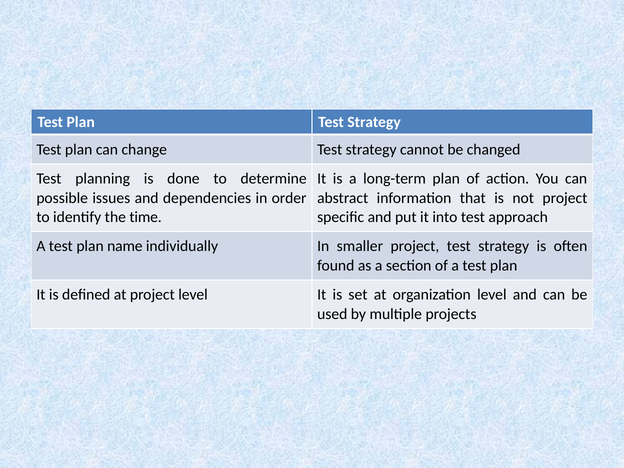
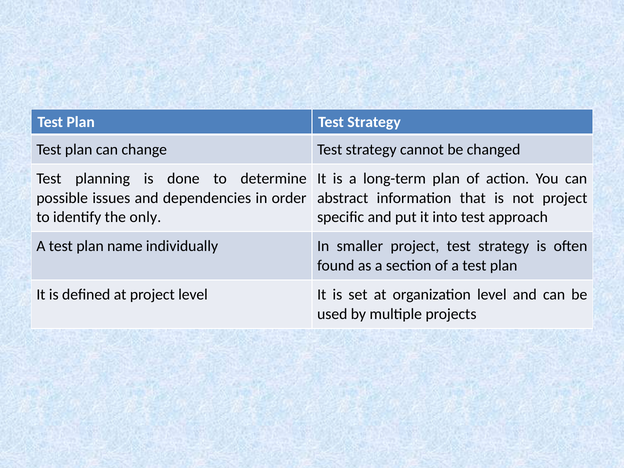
time: time -> only (145, 217)
